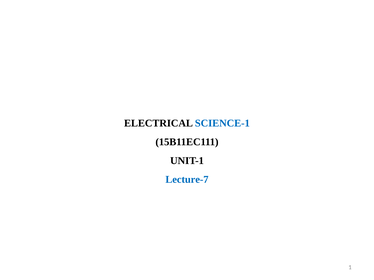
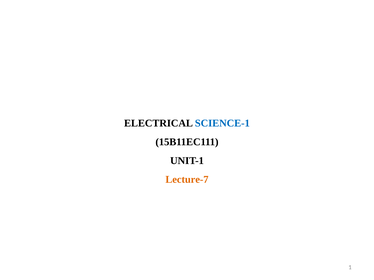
Lecture-7 colour: blue -> orange (187, 180)
